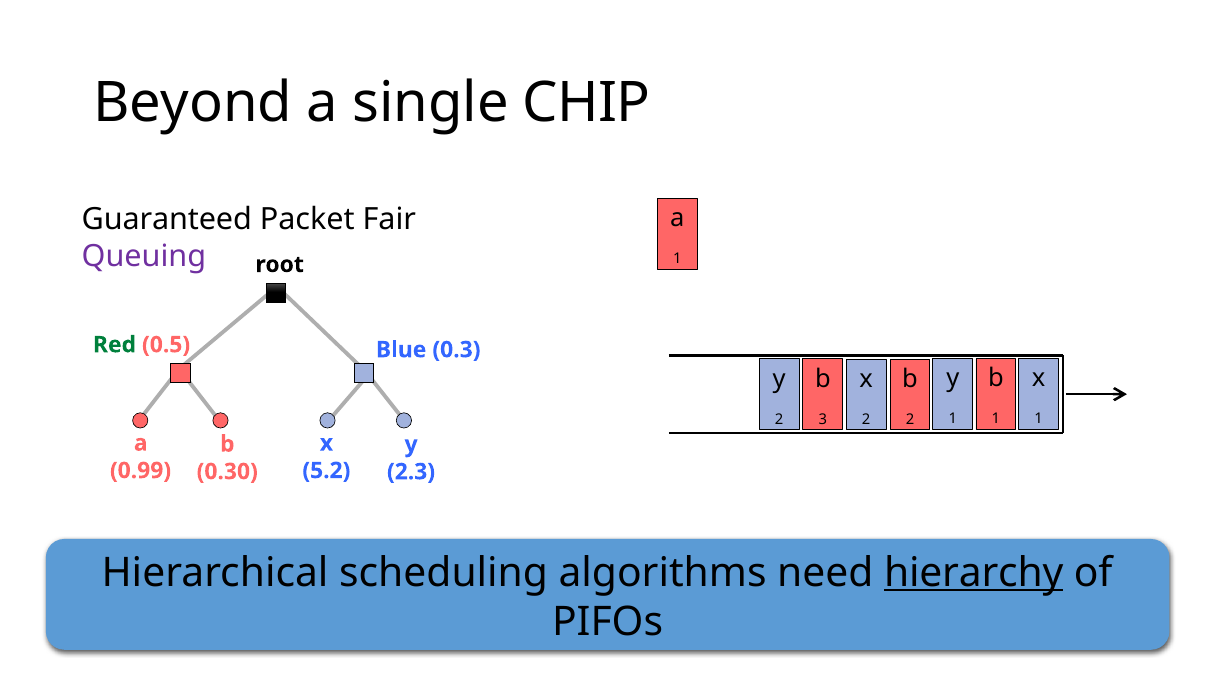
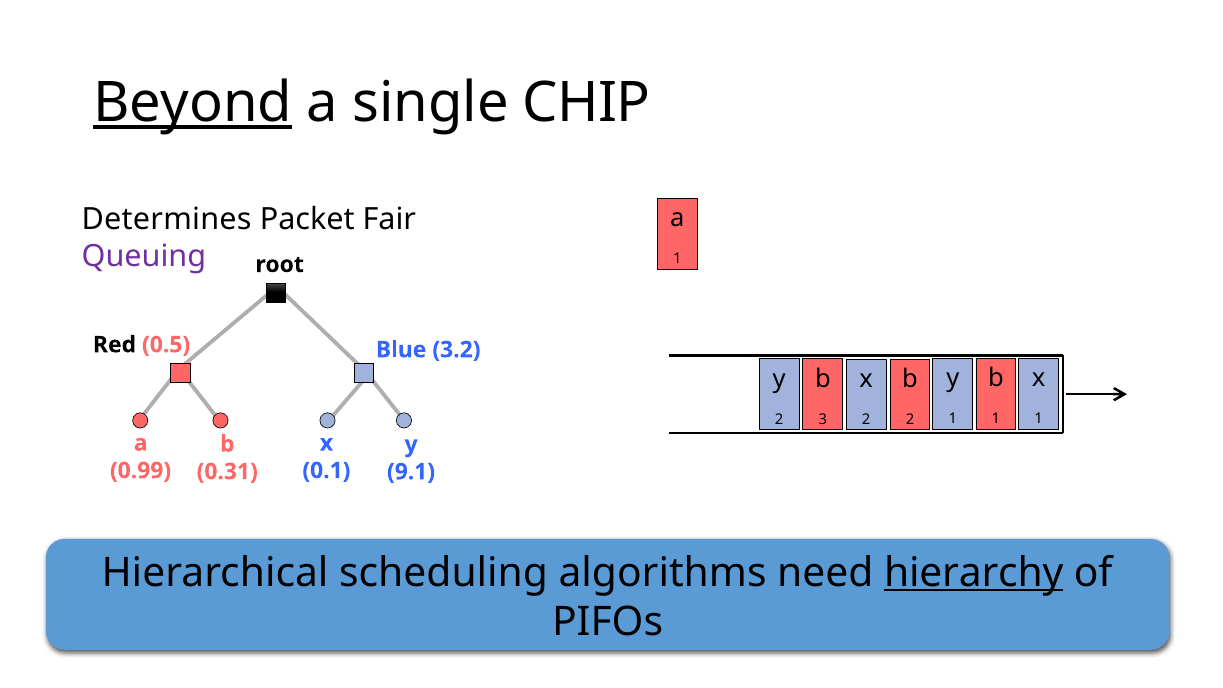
Beyond underline: none -> present (193, 103)
Guaranteed: Guaranteed -> Determines (167, 219)
Red colour: green -> black (114, 345)
0.3: 0.3 -> 3.2 (456, 350)
5.2: 5.2 -> 0.1 (326, 471)
0.30: 0.30 -> 0.31 (227, 472)
2.3: 2.3 -> 9.1 (411, 472)
